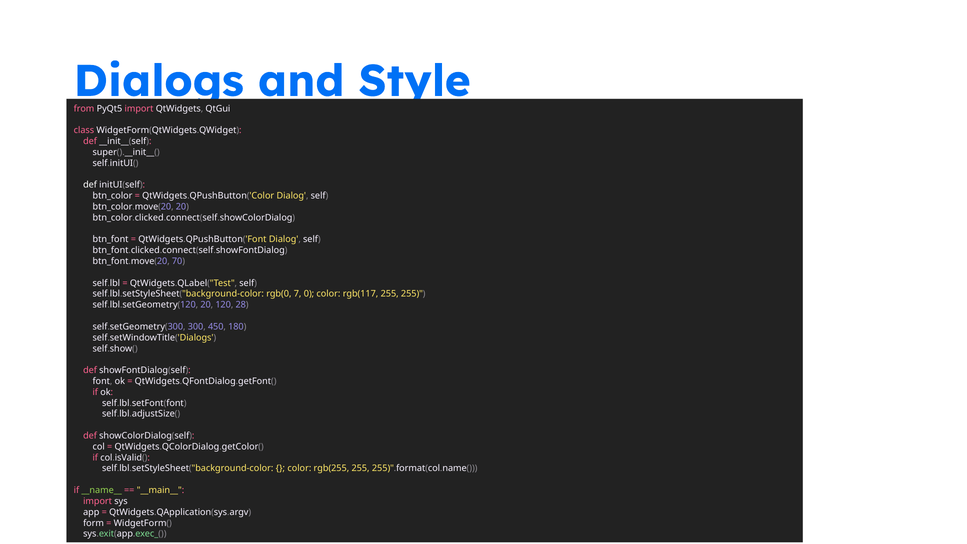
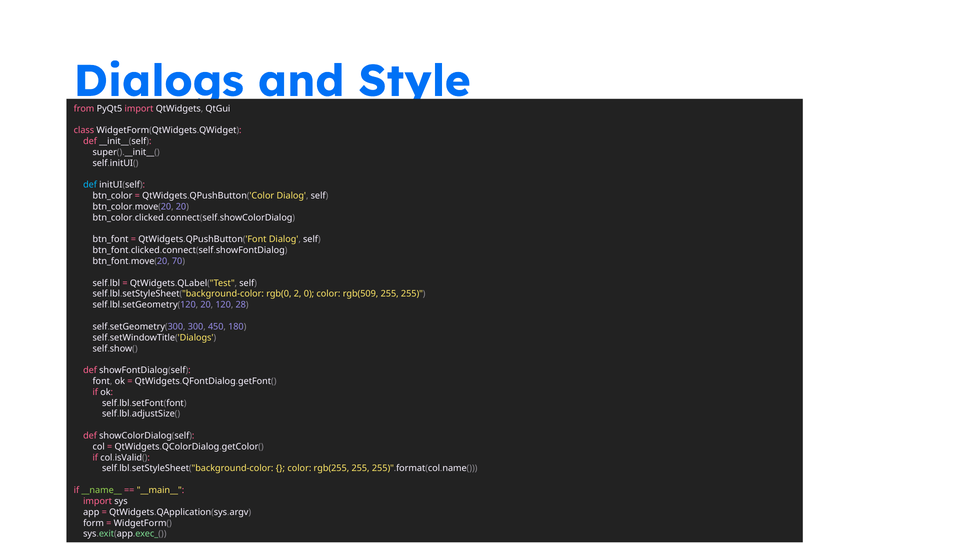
def colour: white -> light blue (90, 185)
7: 7 -> 2 (298, 294)
rgb(117: rgb(117 -> rgb(509 (361, 294)
